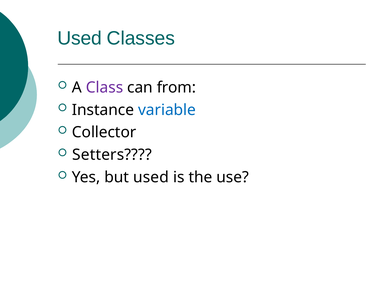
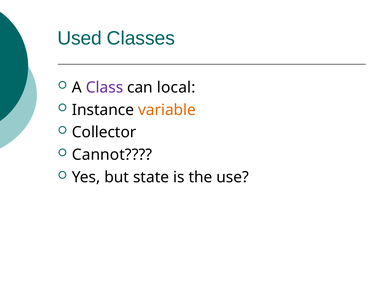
from: from -> local (176, 87)
variable colour: blue -> orange (167, 110)
Setters: Setters -> Cannot (112, 155)
but used: used -> state (151, 177)
